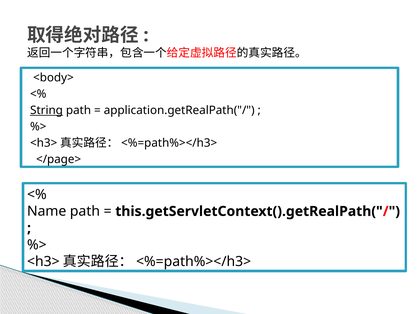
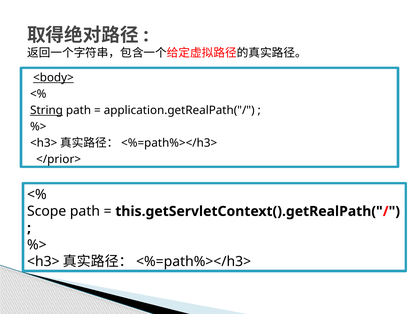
<body> underline: none -> present (53, 78)
</page>: </page> -> </prior> (59, 159)
Name: Name -> Scope (47, 211)
